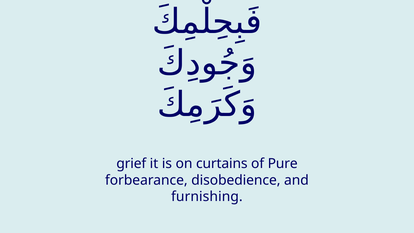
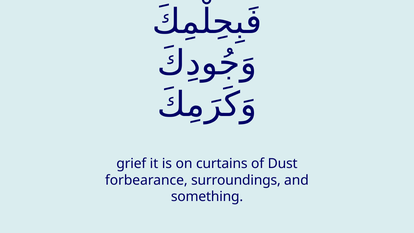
Pure: Pure -> Dust (283, 163)
disobedience: disobedience -> surroundings (236, 180)
furnishing: furnishing -> something (207, 197)
